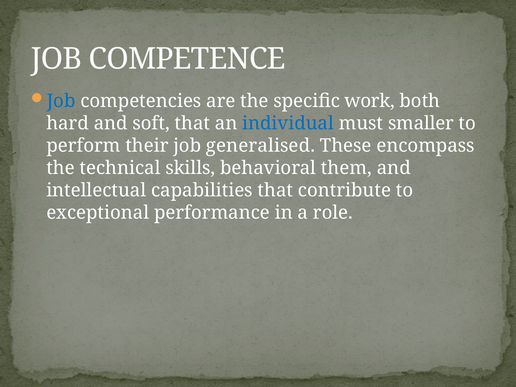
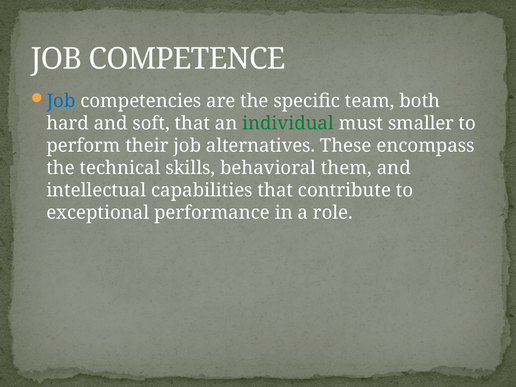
work: work -> team (370, 101)
individual colour: blue -> green (288, 123)
generalised: generalised -> alternatives (261, 146)
